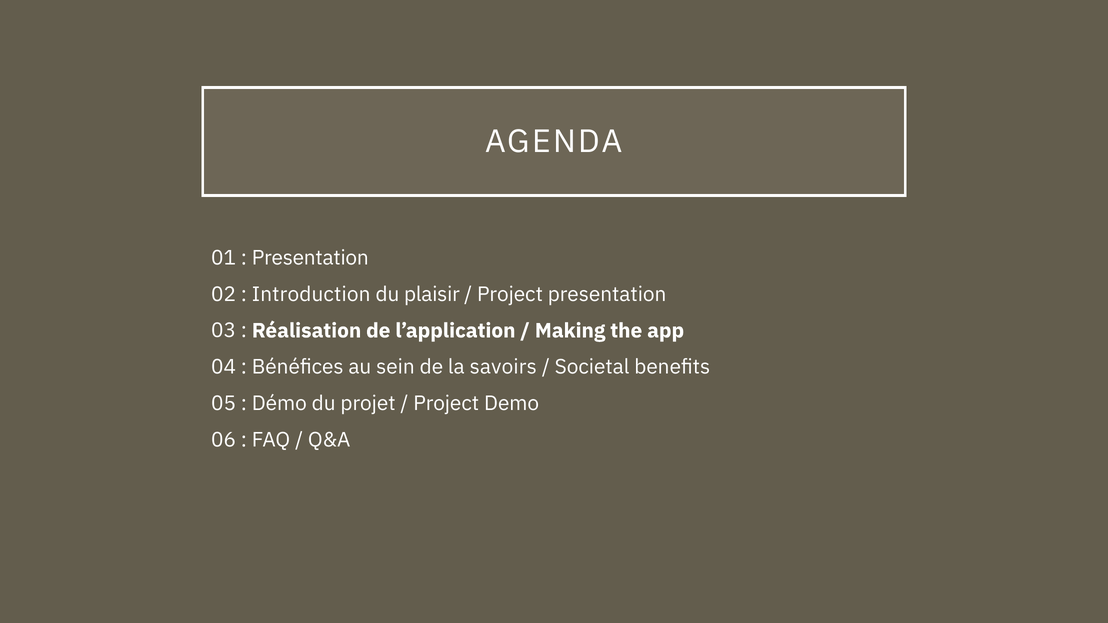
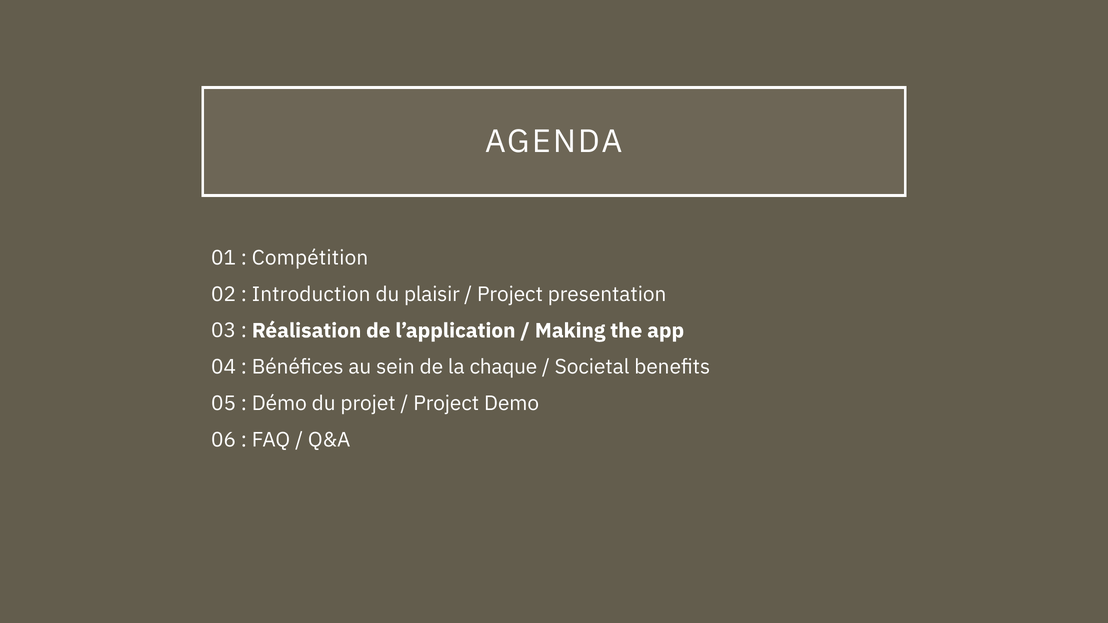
Presentation: Presentation -> Compétition (310, 258)
savoirs: savoirs -> chaque (503, 367)
